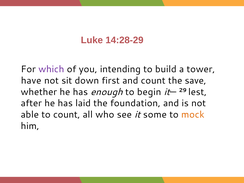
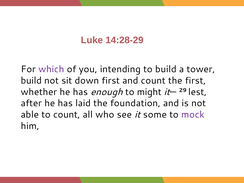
have: have -> build (31, 80)
the save: save -> first (195, 80)
begin: begin -> might (149, 92)
mock colour: orange -> purple (193, 115)
